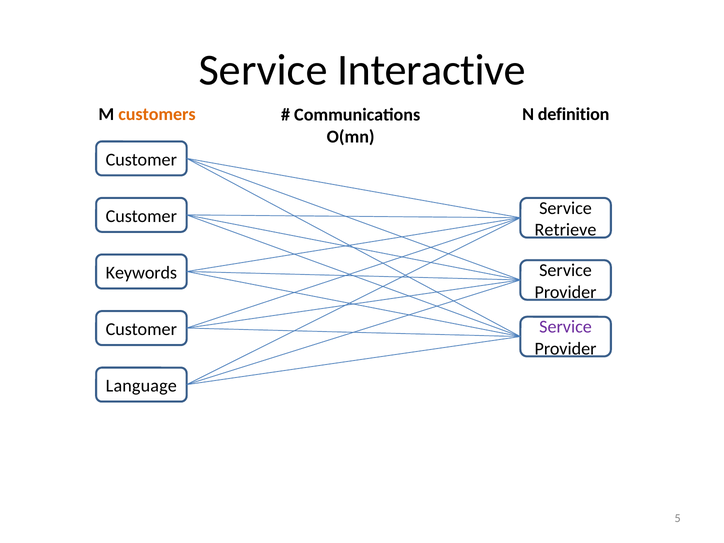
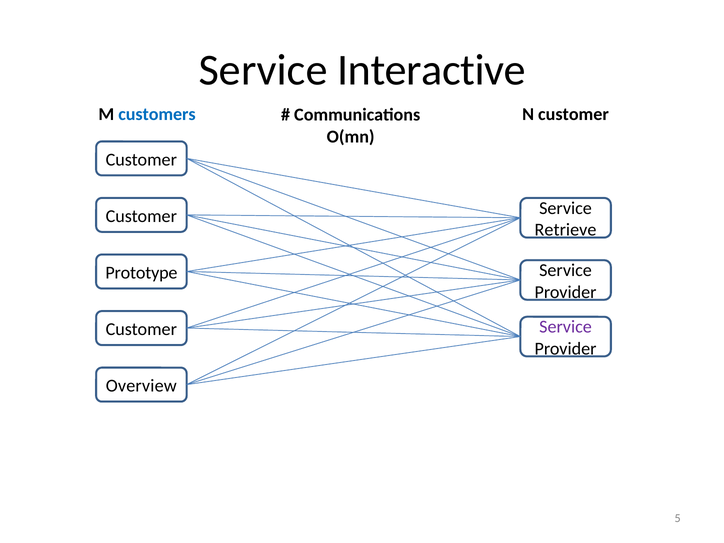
customers colour: orange -> blue (157, 114)
N definition: definition -> customer (573, 114)
Keywords: Keywords -> Prototype (141, 273)
Language: Language -> Overview (141, 386)
